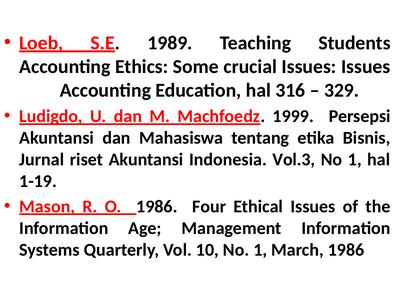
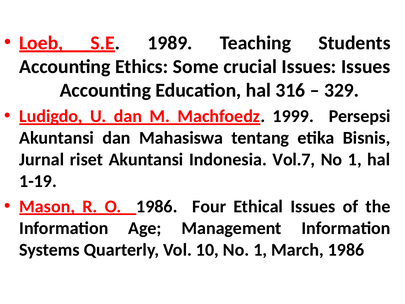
Vol.3: Vol.3 -> Vol.7 (294, 159)
